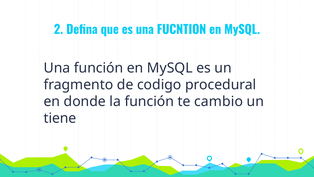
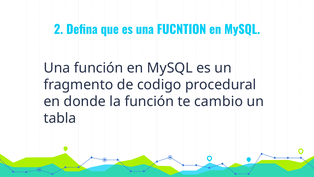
tiene: tiene -> tabla (60, 118)
